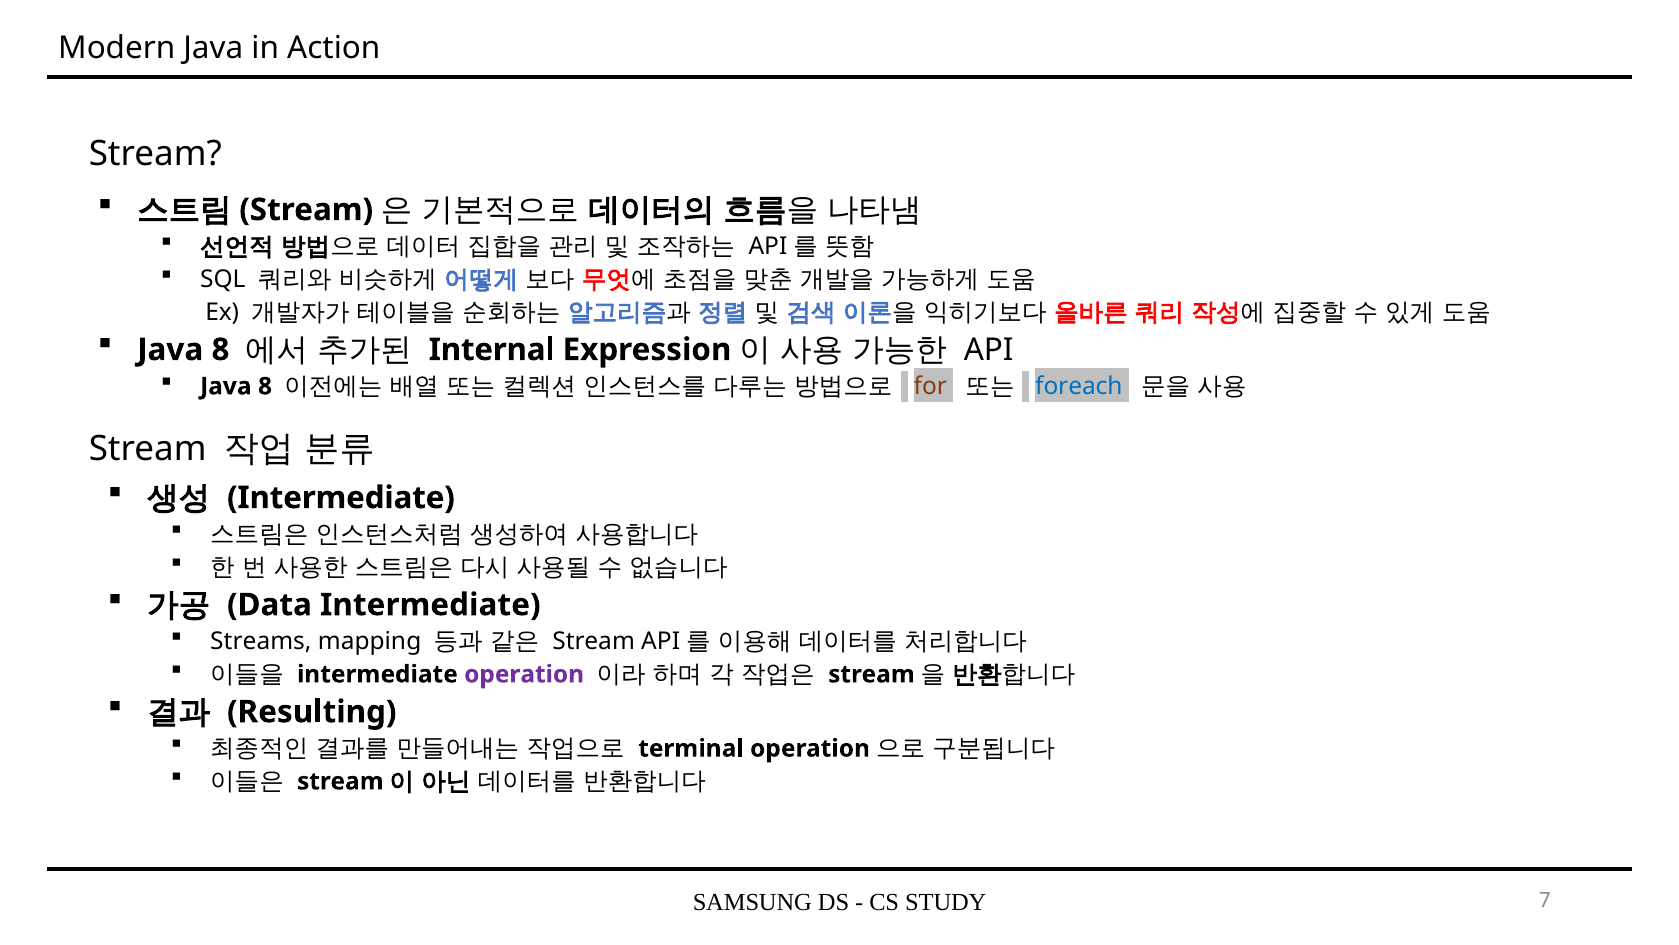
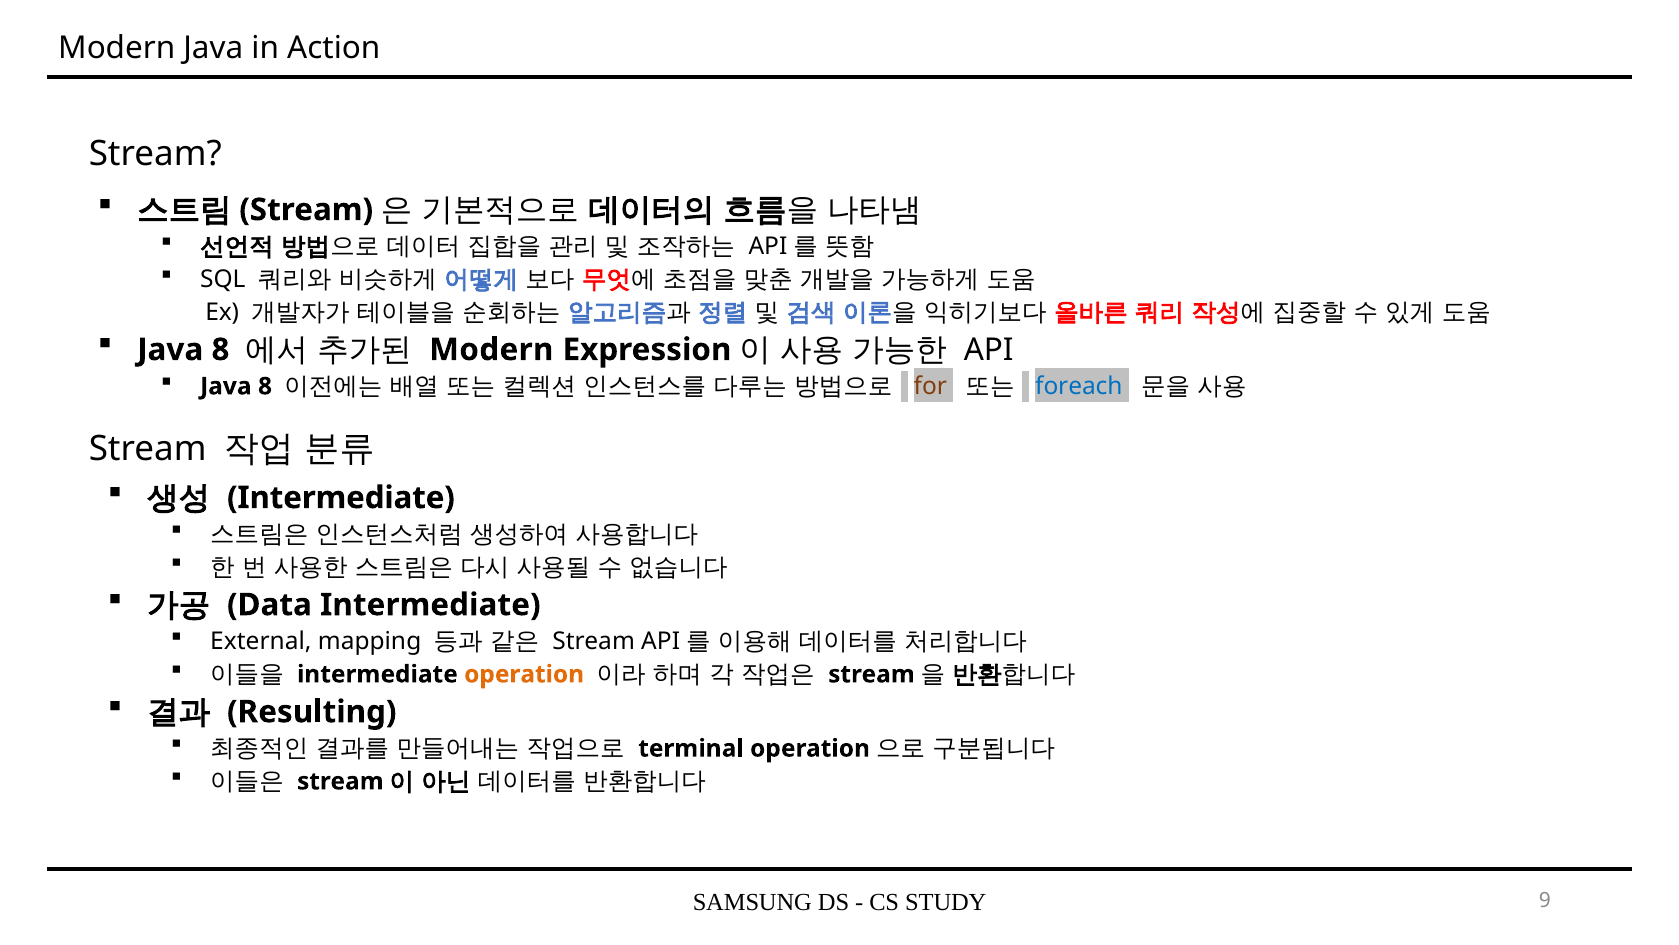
Internal: Internal -> Modern (491, 350)
Streams: Streams -> External (261, 641)
operation colour: purple -> orange (524, 674)
7: 7 -> 9 (1545, 900)
